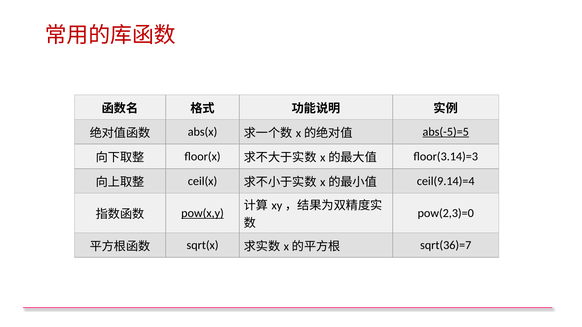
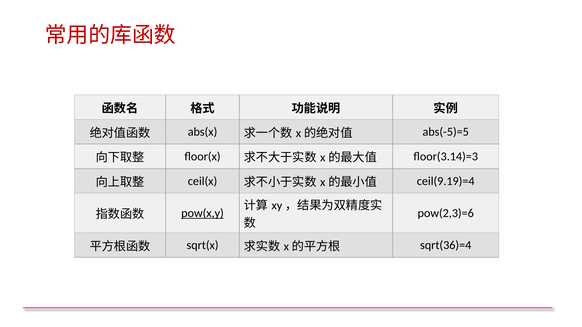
abs(-5)=5 underline: present -> none (446, 132)
ceil(9.14)=4: ceil(9.14)=4 -> ceil(9.19)=4 (446, 181)
pow(2,3)=0: pow(2,3)=0 -> pow(2,3)=6 (446, 213)
sqrt(36)=7: sqrt(36)=7 -> sqrt(36)=4 (446, 245)
